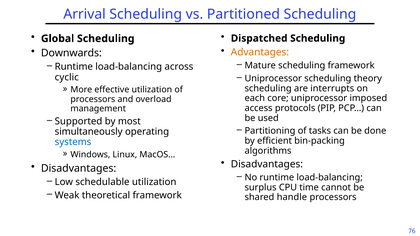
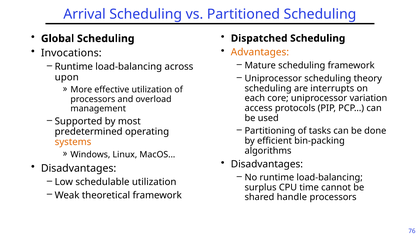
Downwards: Downwards -> Invocations (71, 53)
cyclic: cyclic -> upon (67, 77)
imposed: imposed -> variation (368, 98)
simultaneously: simultaneously -> predetermined (89, 132)
systems colour: blue -> orange (73, 142)
